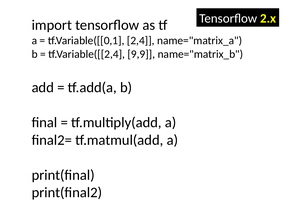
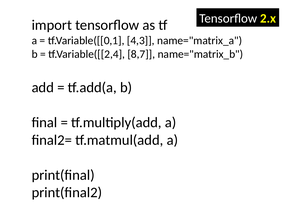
2,4: 2,4 -> 4,3 (141, 41)
9,9: 9,9 -> 8,7 (141, 54)
